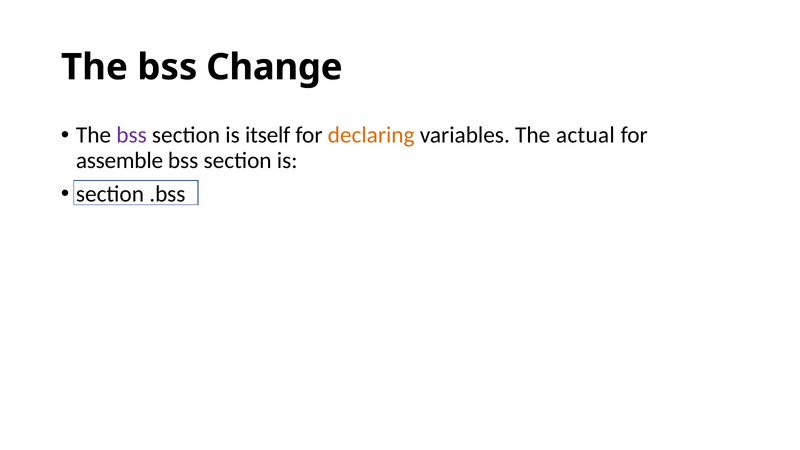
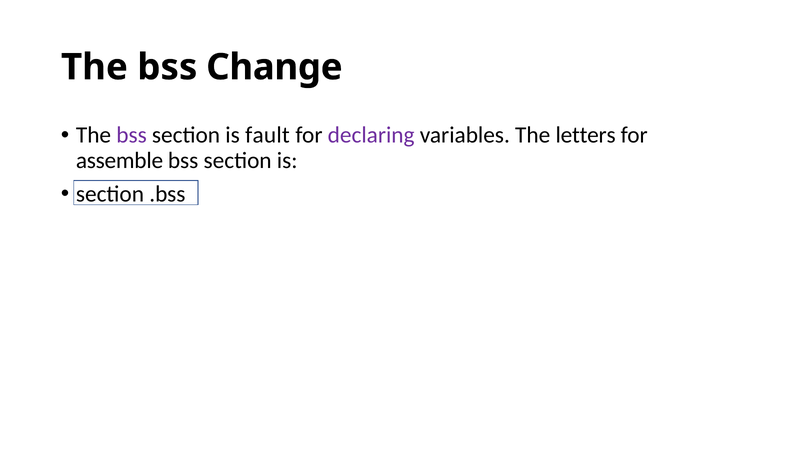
itself: itself -> fault (267, 135)
declaring colour: orange -> purple (371, 135)
actual: actual -> letters (586, 135)
